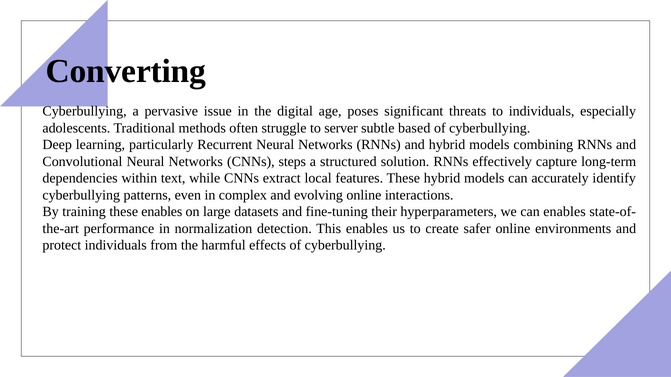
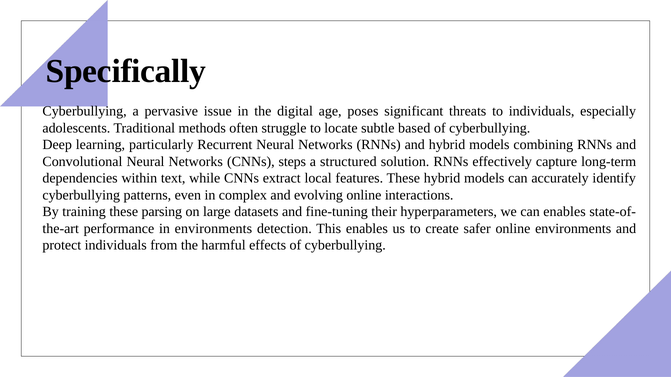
Converting: Converting -> Specifically (126, 71)
server: server -> locate (341, 128)
these enables: enables -> parsing (162, 212)
in normalization: normalization -> environments (213, 229)
